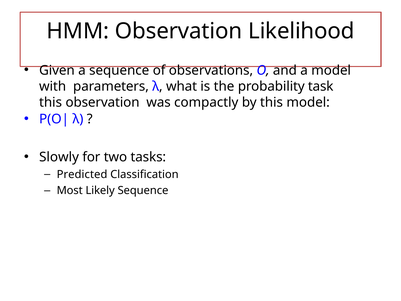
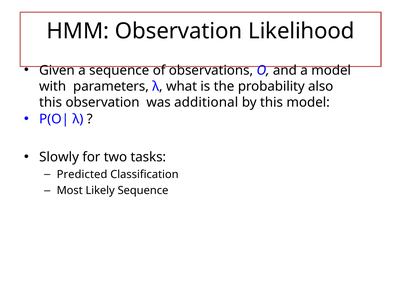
task: task -> also (321, 86)
compactly: compactly -> additional (206, 102)
